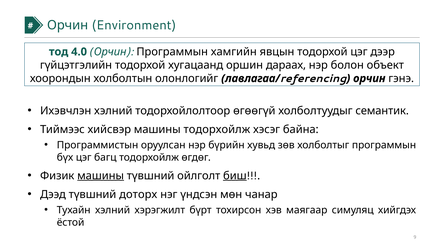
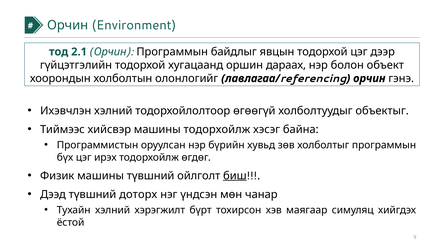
4.0: 4.0 -> 2.1 (79, 52)
хамгийн: хамгийн -> байдлыг (234, 52)
семантик: семантик -> объектыг (382, 111)
багц: багц -> ирэх (105, 157)
машины underline: present -> none (101, 176)
